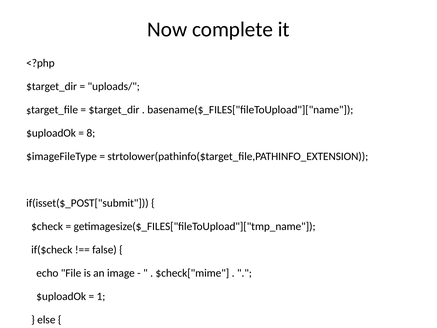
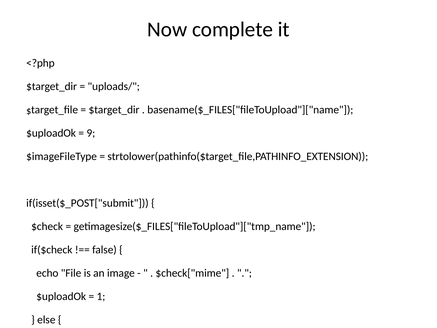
8: 8 -> 9 (91, 133)
